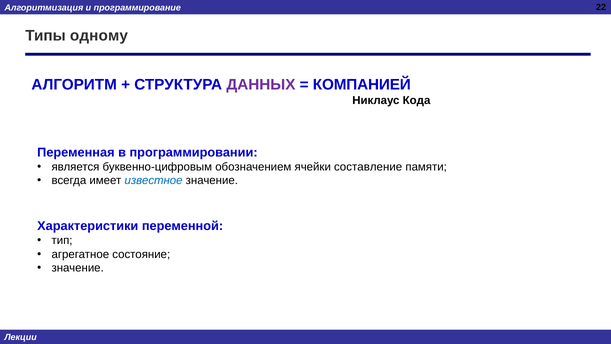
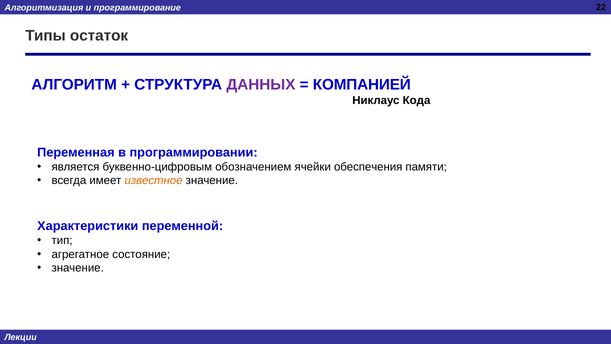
одному: одному -> остаток (99, 36)
составление: составление -> обеспечения (368, 167)
известное colour: blue -> orange (154, 181)
